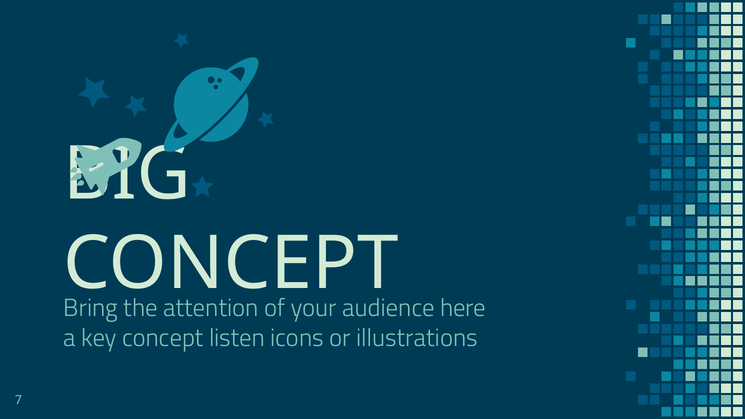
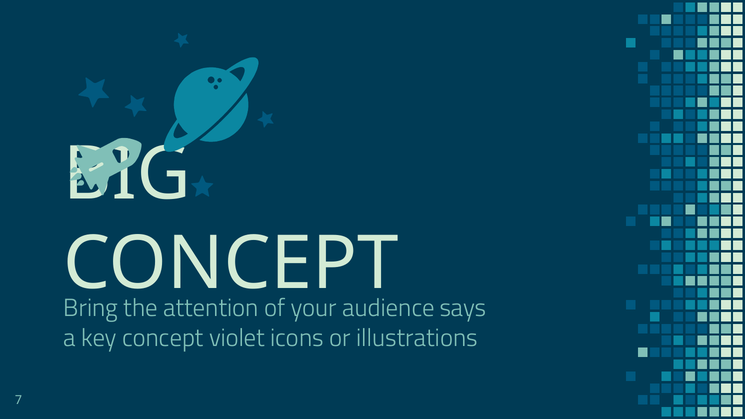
here: here -> says (463, 308)
listen: listen -> violet (237, 338)
